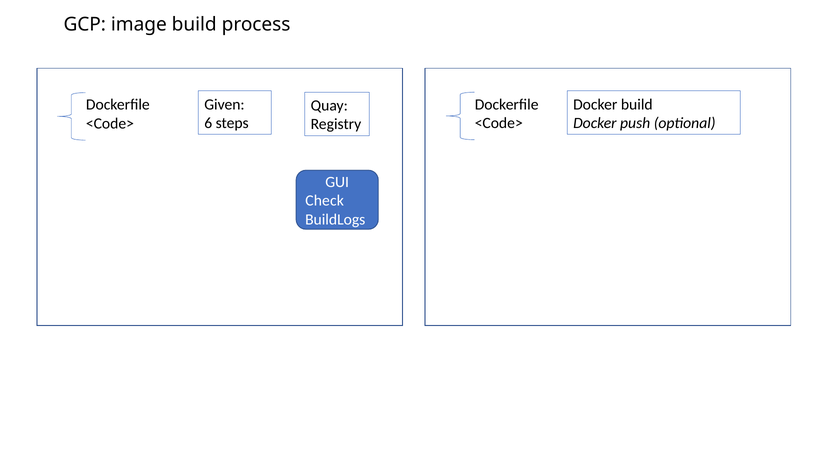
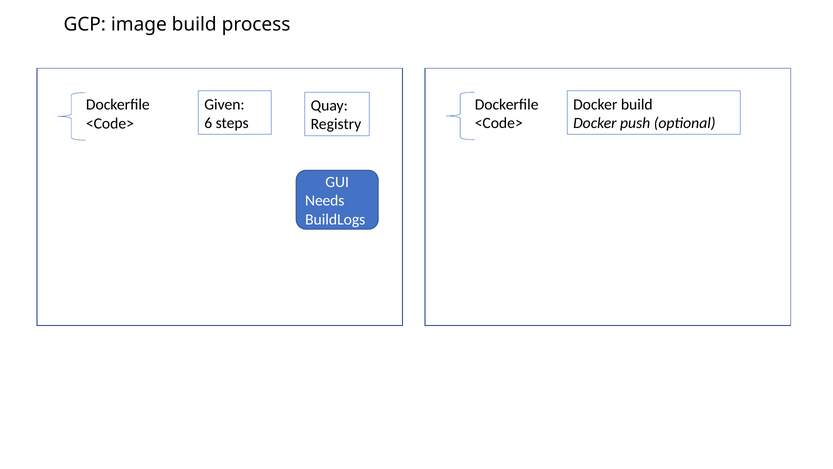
Check: Check -> Needs (325, 201)
